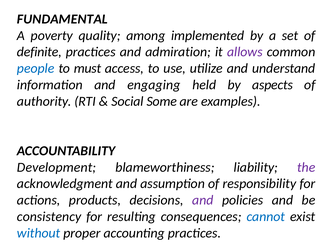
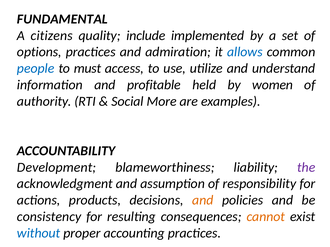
poverty: poverty -> citizens (52, 36)
among: among -> include (146, 36)
definite: definite -> options (39, 52)
allows colour: purple -> blue (245, 52)
engaging: engaging -> profitable (154, 85)
aspects: aspects -> women (273, 85)
Some: Some -> More (162, 102)
and colour: purple -> orange (203, 201)
cannot colour: blue -> orange (266, 217)
